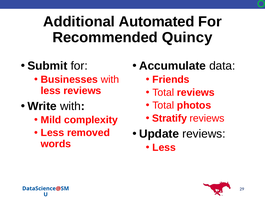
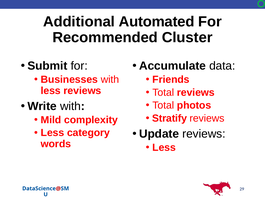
Quincy: Quincy -> Cluster (187, 38)
removed: removed -> category (88, 133)
